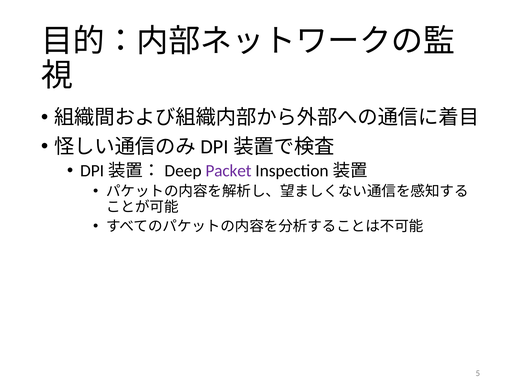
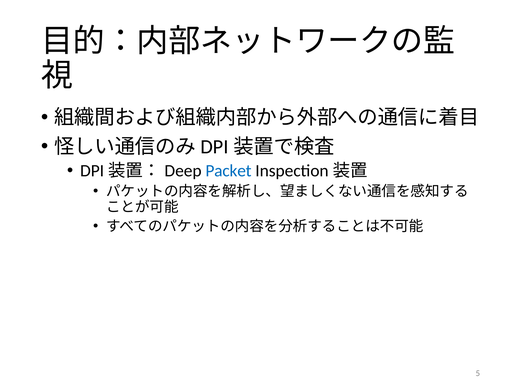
Packet colour: purple -> blue (228, 171)
